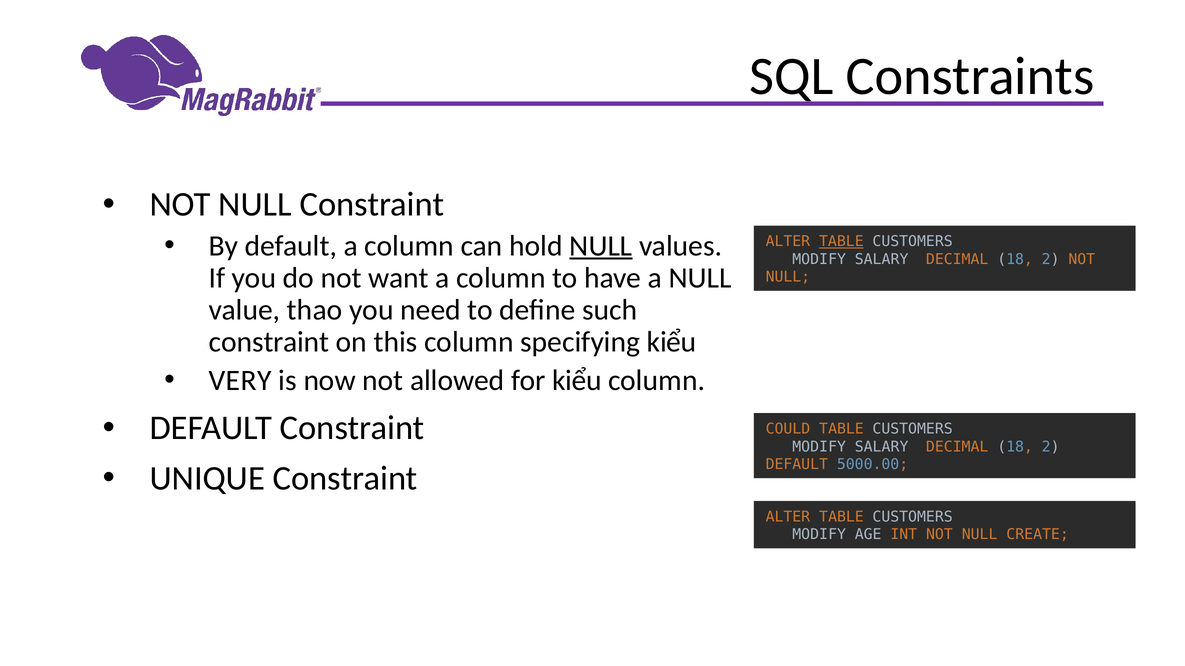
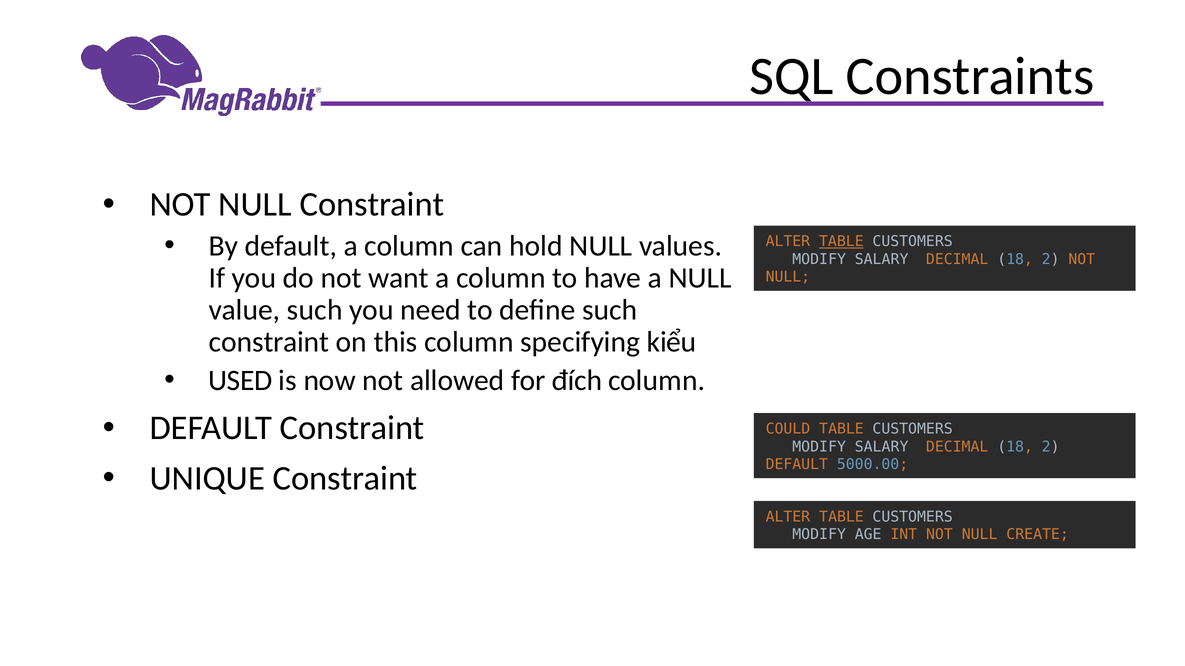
NULL underline: present -> none (601, 246)
value thao: thao -> such (315, 310)
VERY: VERY -> USED (240, 381)
for kiểu: kiểu -> đích (577, 381)
